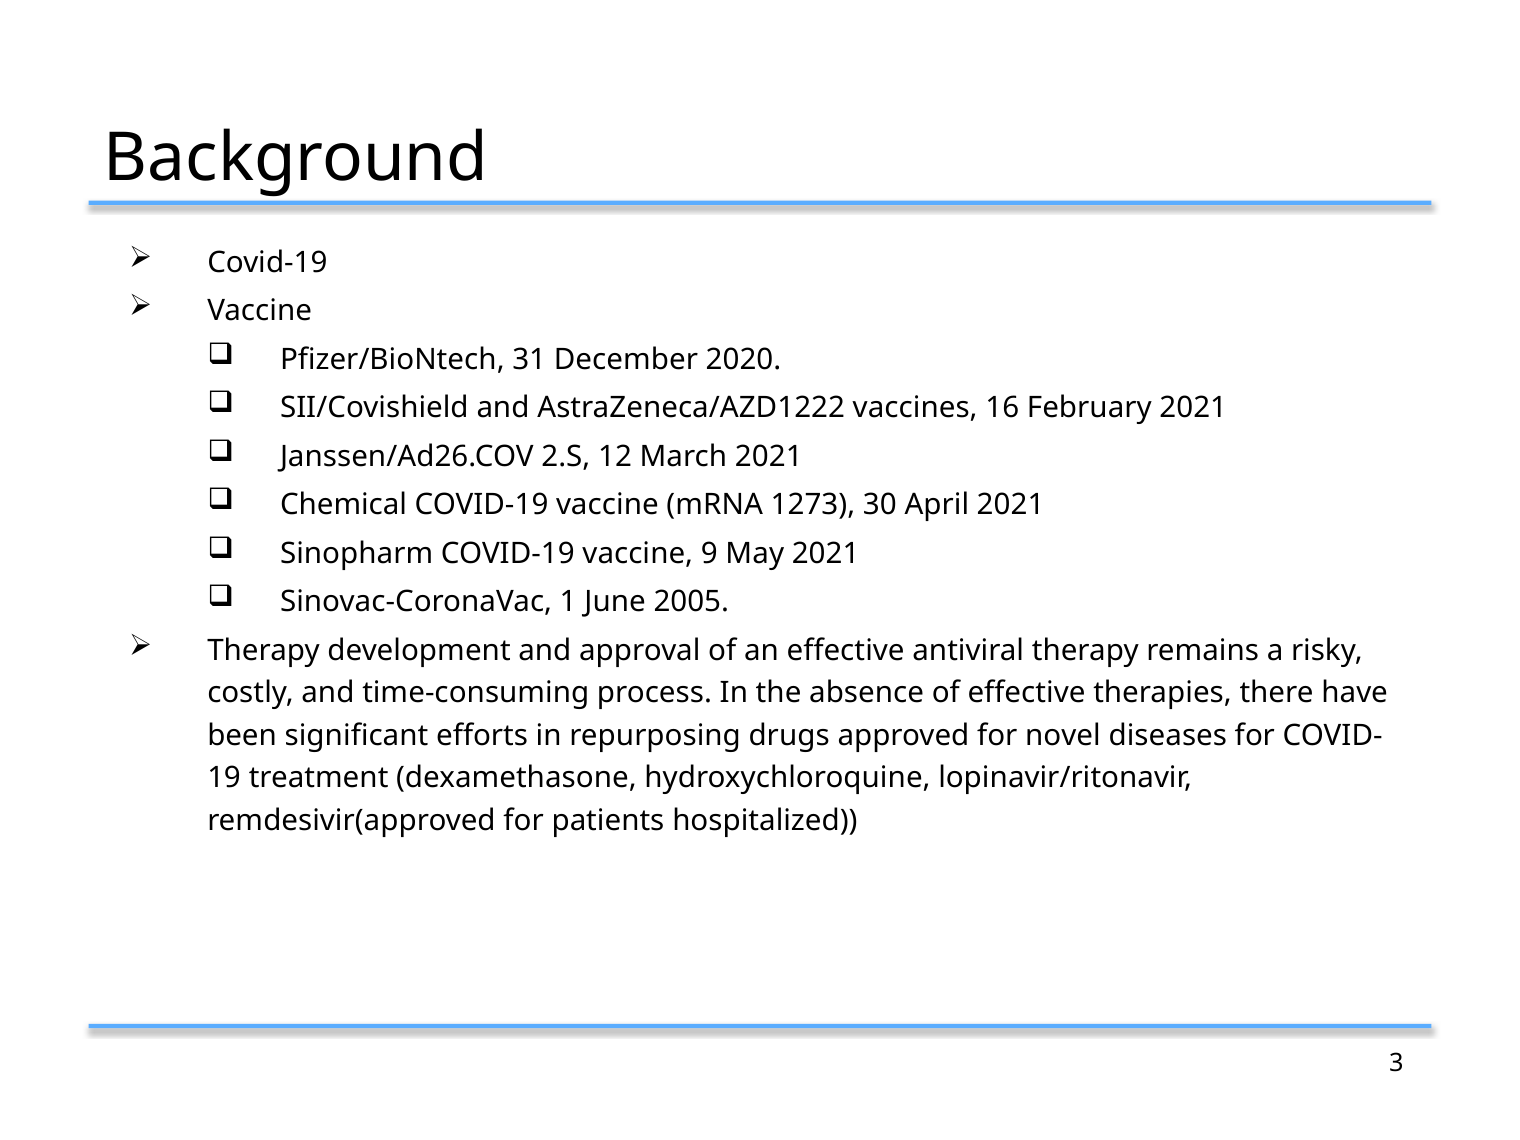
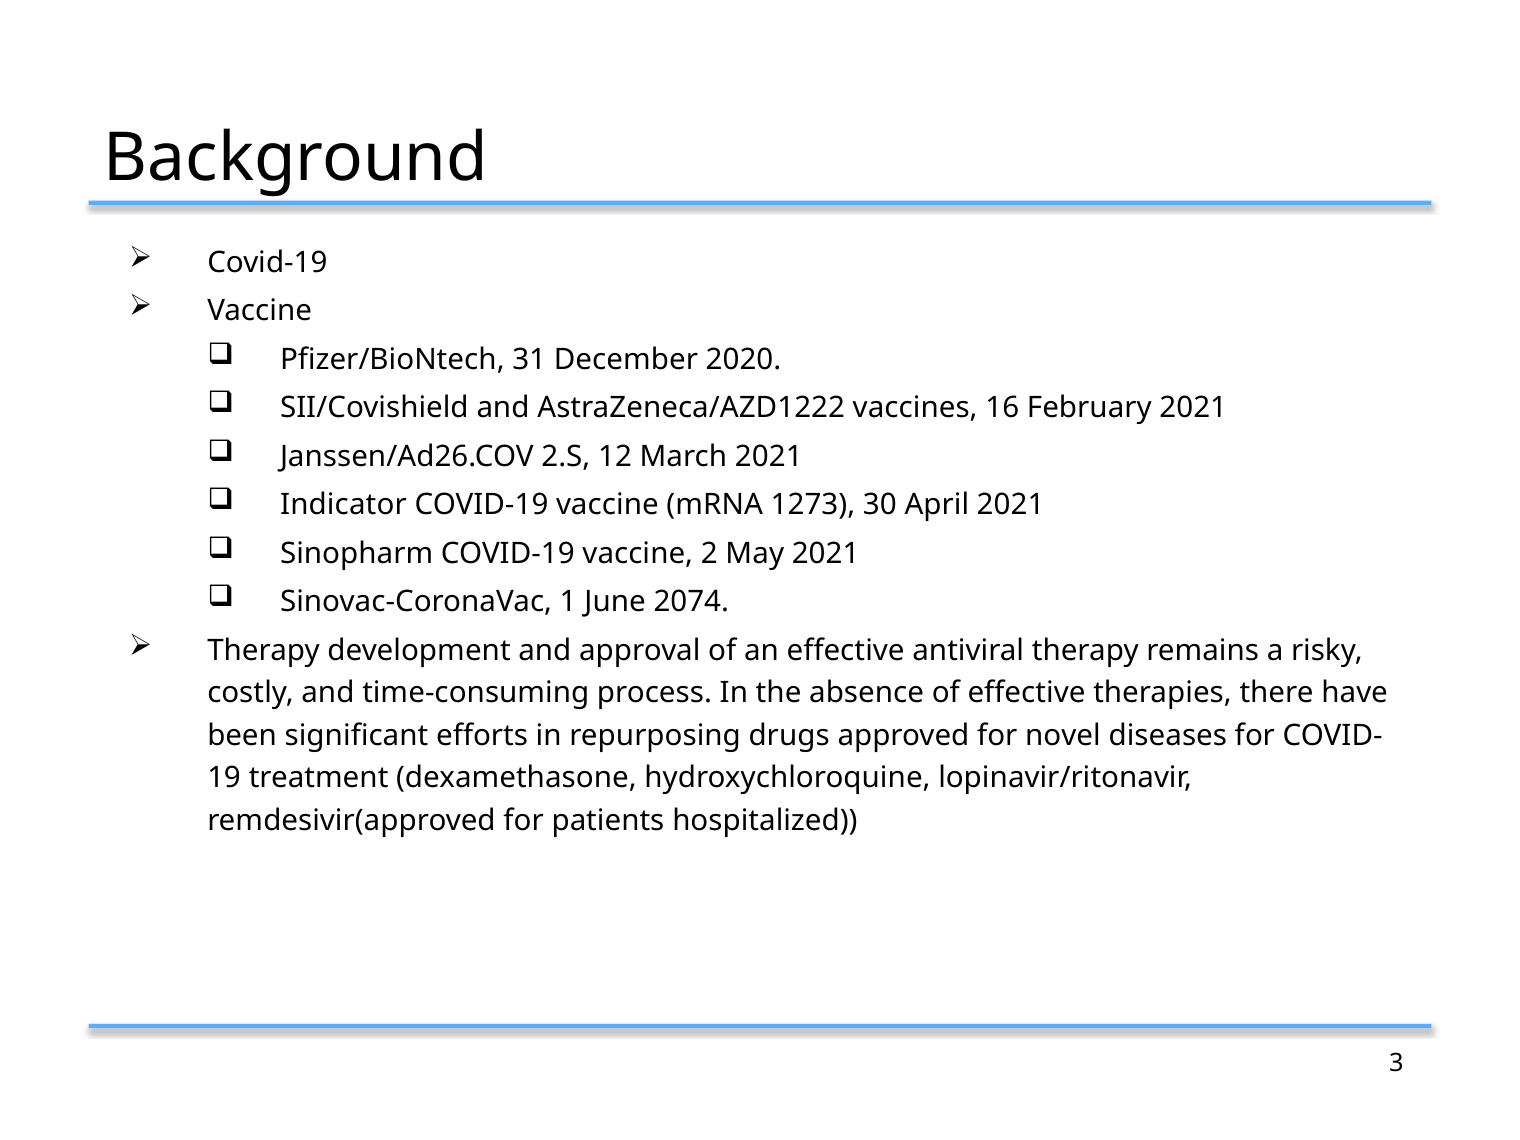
Chemical: Chemical -> Indicator (343, 505)
9: 9 -> 2 (709, 553)
2005: 2005 -> 2074 (691, 602)
